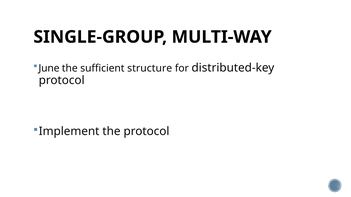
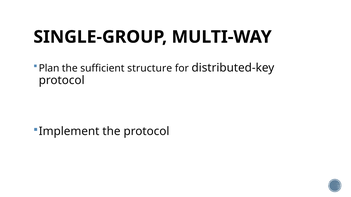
June: June -> Plan (49, 68)
